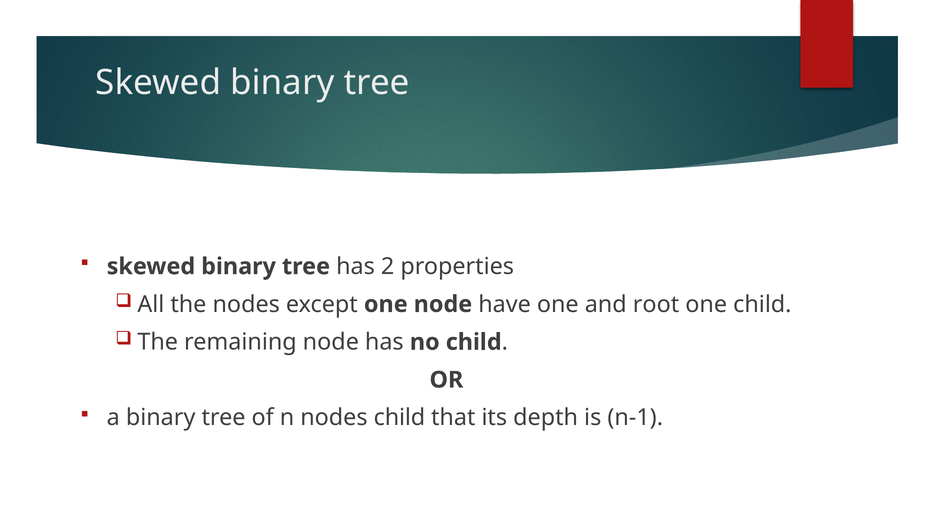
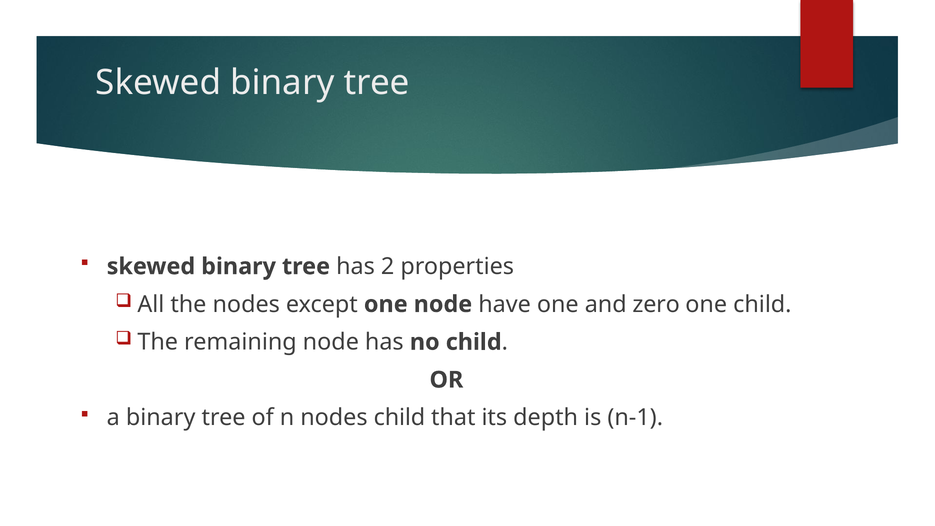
root: root -> zero (656, 304)
